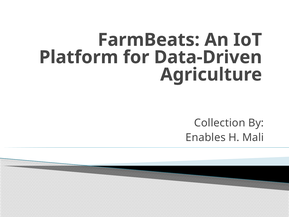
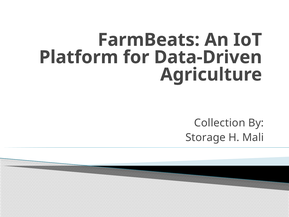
Enables: Enables -> Storage (206, 137)
